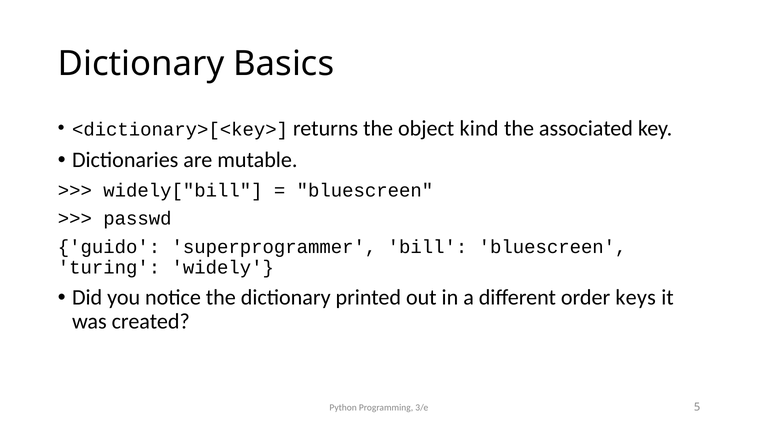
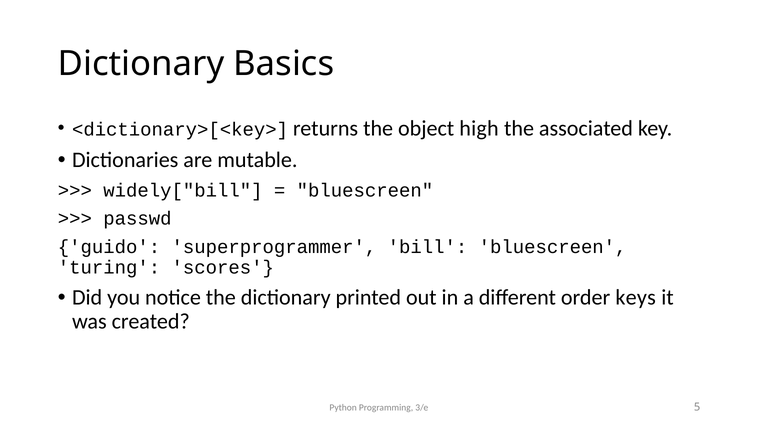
kind: kind -> high (479, 128)
widely: widely -> scores (223, 267)
